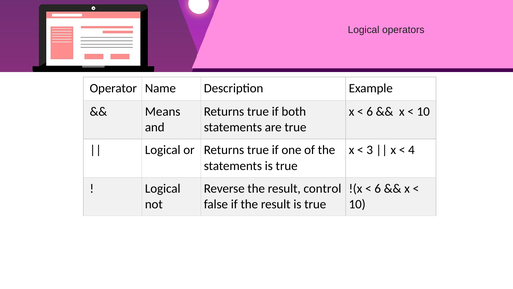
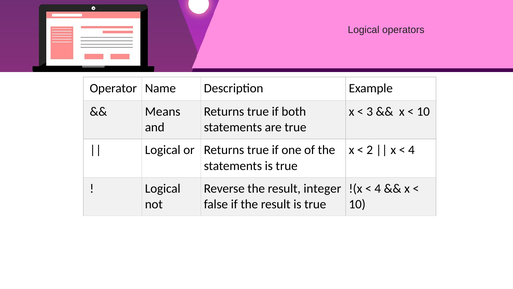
6: 6 -> 3 (370, 111)
3: 3 -> 2 (370, 150)
control: control -> integer (322, 188)
6: 6 -> 4 (378, 188)
